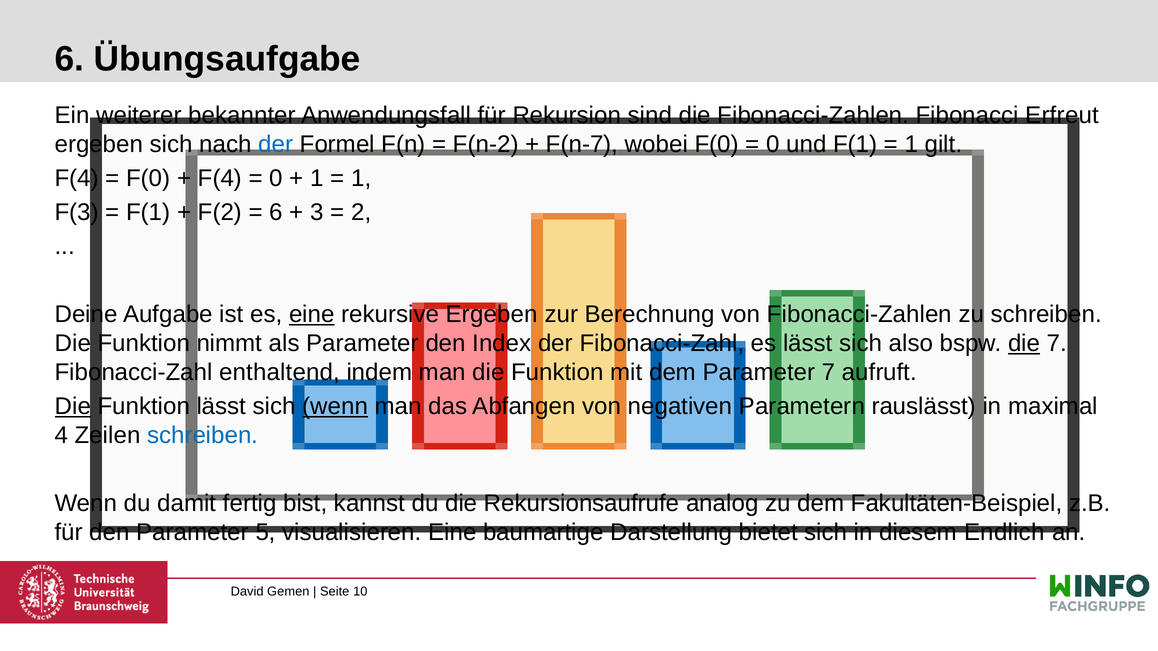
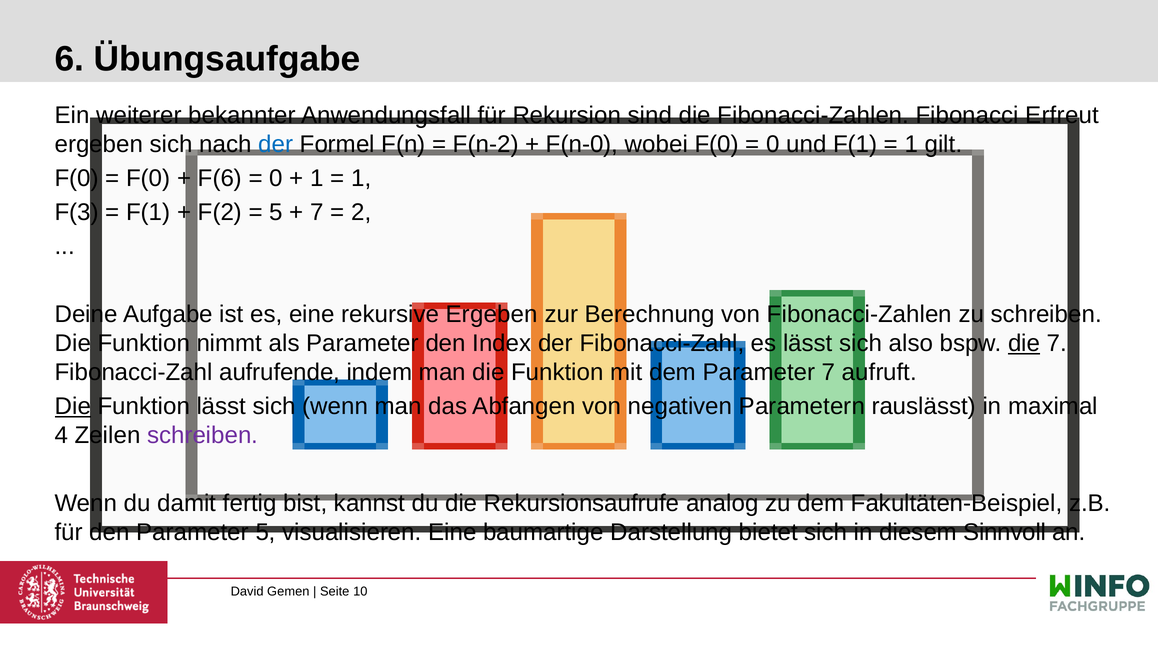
F(n-7: F(n-7 -> F(n-0 (582, 144)
F(4: F(4 -> F(0 (77, 178)
F(4: F(4 -> F(6 (220, 178)
6: 6 -> 5 (276, 212)
3: 3 -> 7 (317, 212)
eine underline: present -> none (312, 315)
enthaltend: enthaltend -> aufrufende (280, 373)
wenn underline: present -> none (335, 407)
schreiben colour: blue -> purple (203, 436)
Endlich: Endlich -> Sinnvoll (1005, 533)
